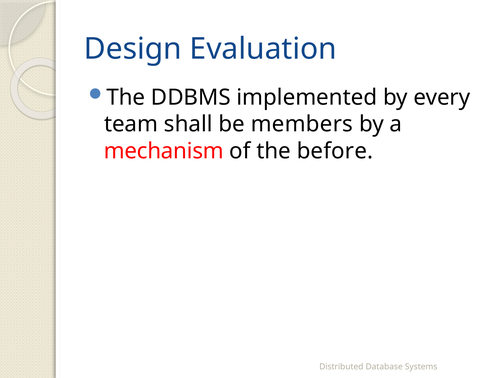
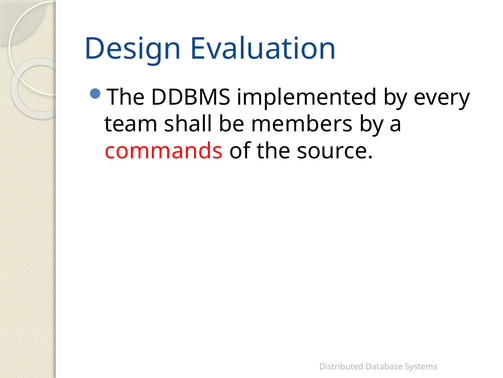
mechanism: mechanism -> commands (164, 151)
before: before -> source (335, 151)
